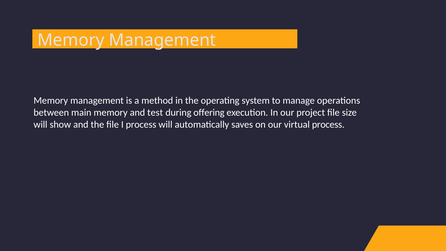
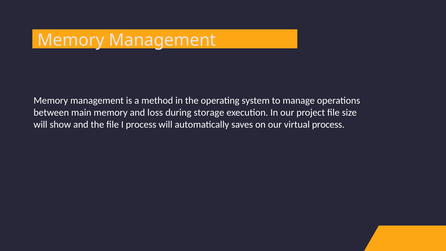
test: test -> loss (155, 112)
offering: offering -> storage (209, 112)
